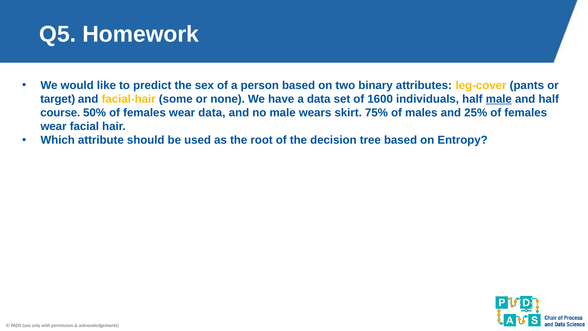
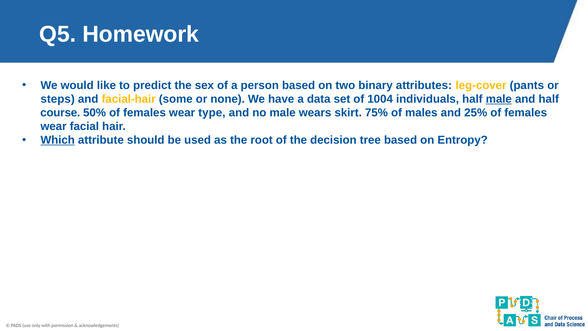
target: target -> steps (58, 99)
1600: 1600 -> 1004 (380, 99)
wear data: data -> type (212, 113)
Which underline: none -> present (58, 140)
